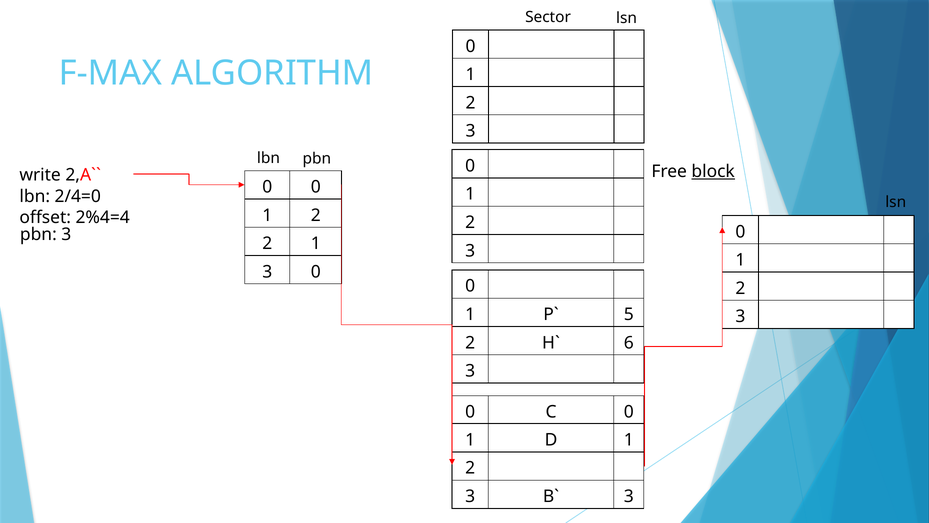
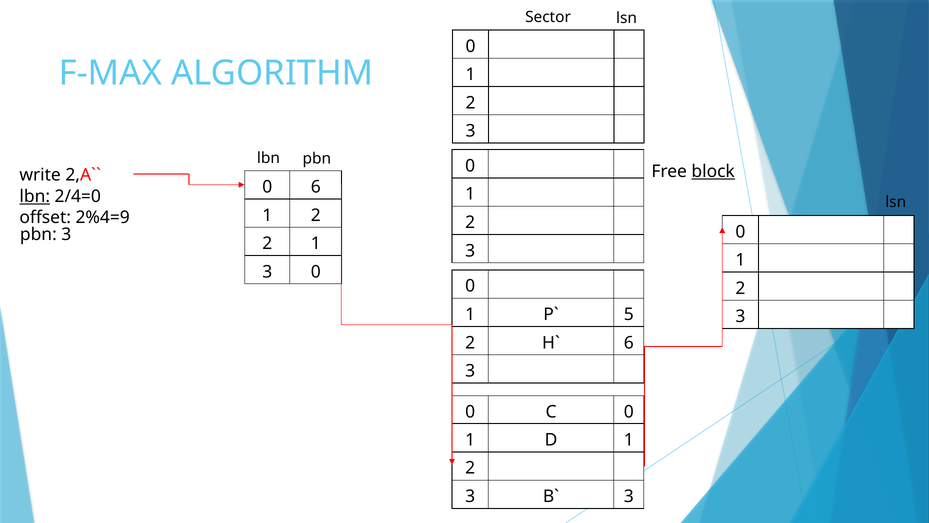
0: 0 -> 6 (316, 187)
lbn underline: none -> present (35, 196)
2%4=4: 2%4=4 -> 2%4=9 (103, 218)
